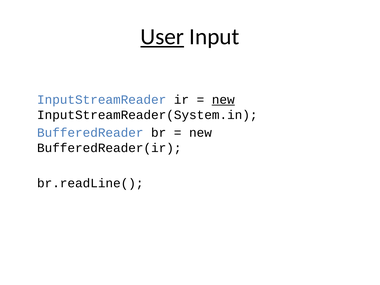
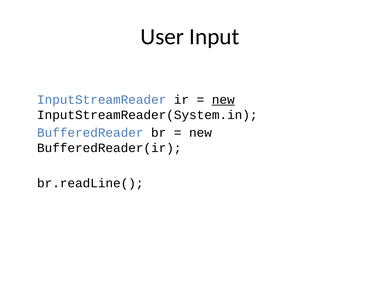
User underline: present -> none (162, 37)
